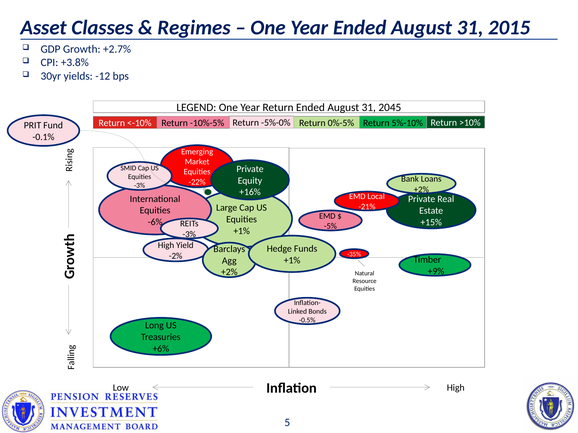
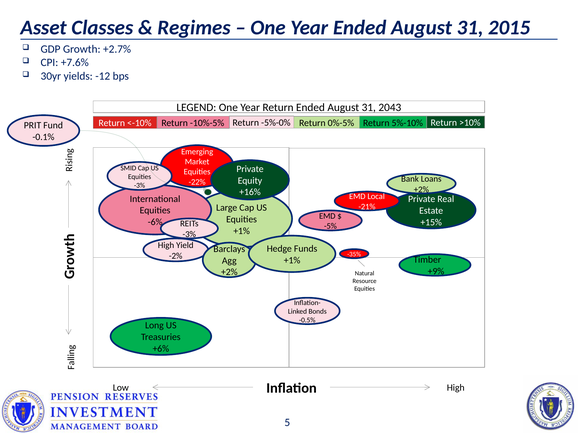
+3.8%: +3.8% -> +7.6% (75, 63)
2045: 2045 -> 2043 (390, 108)
